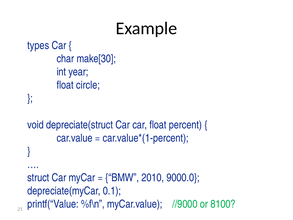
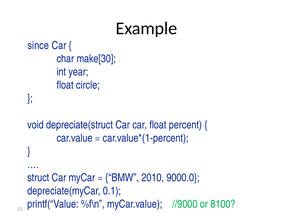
types: types -> since (38, 45)
